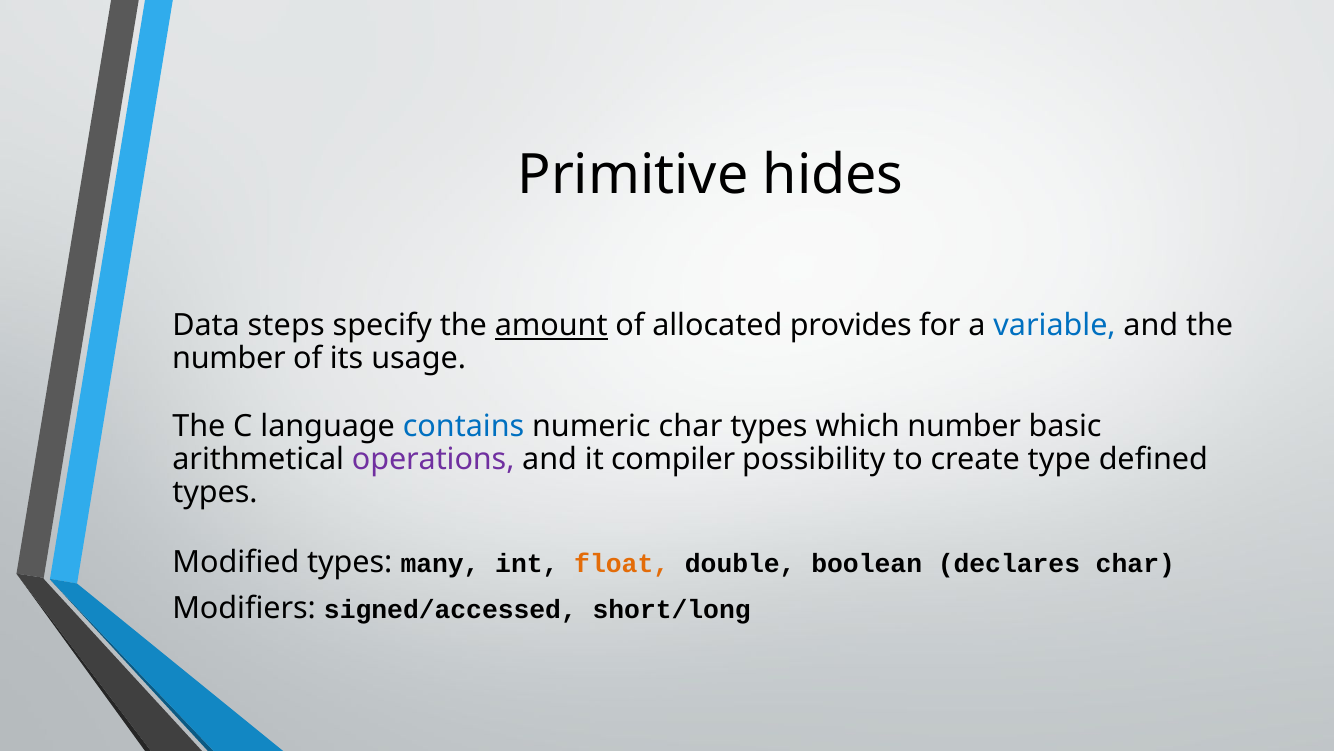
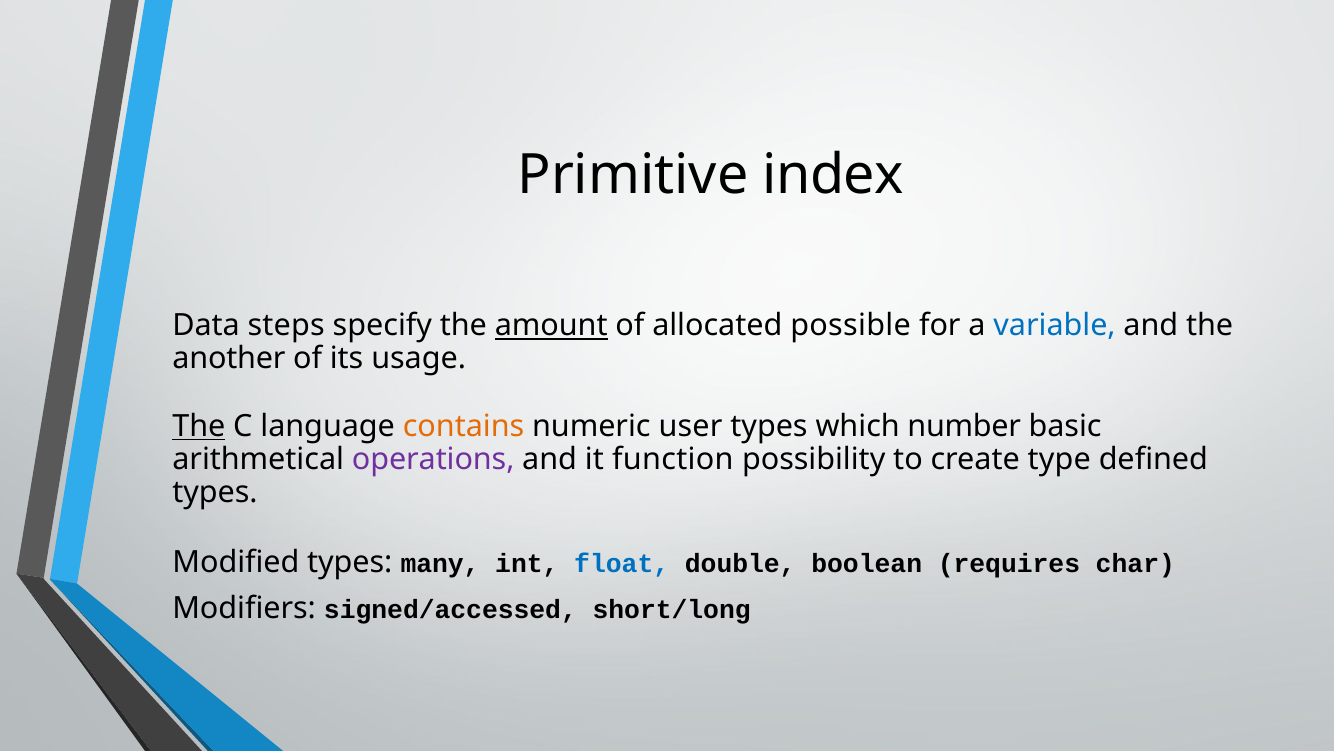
hides: hides -> index (833, 175)
provides: provides -> possible (851, 325)
number: number -> another (229, 358)
The underline: none -> present (199, 426)
contains colour: blue -> orange (464, 426)
numeric char: char -> user (691, 426)
compiler: compiler -> function (673, 459)
float colour: orange -> blue (622, 563)
declares: declares -> requires (1009, 563)
